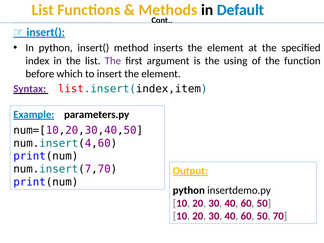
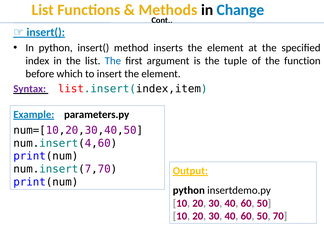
Default: Default -> Change (240, 10)
The colour: purple -> blue (113, 61)
using: using -> tuple (236, 61)
